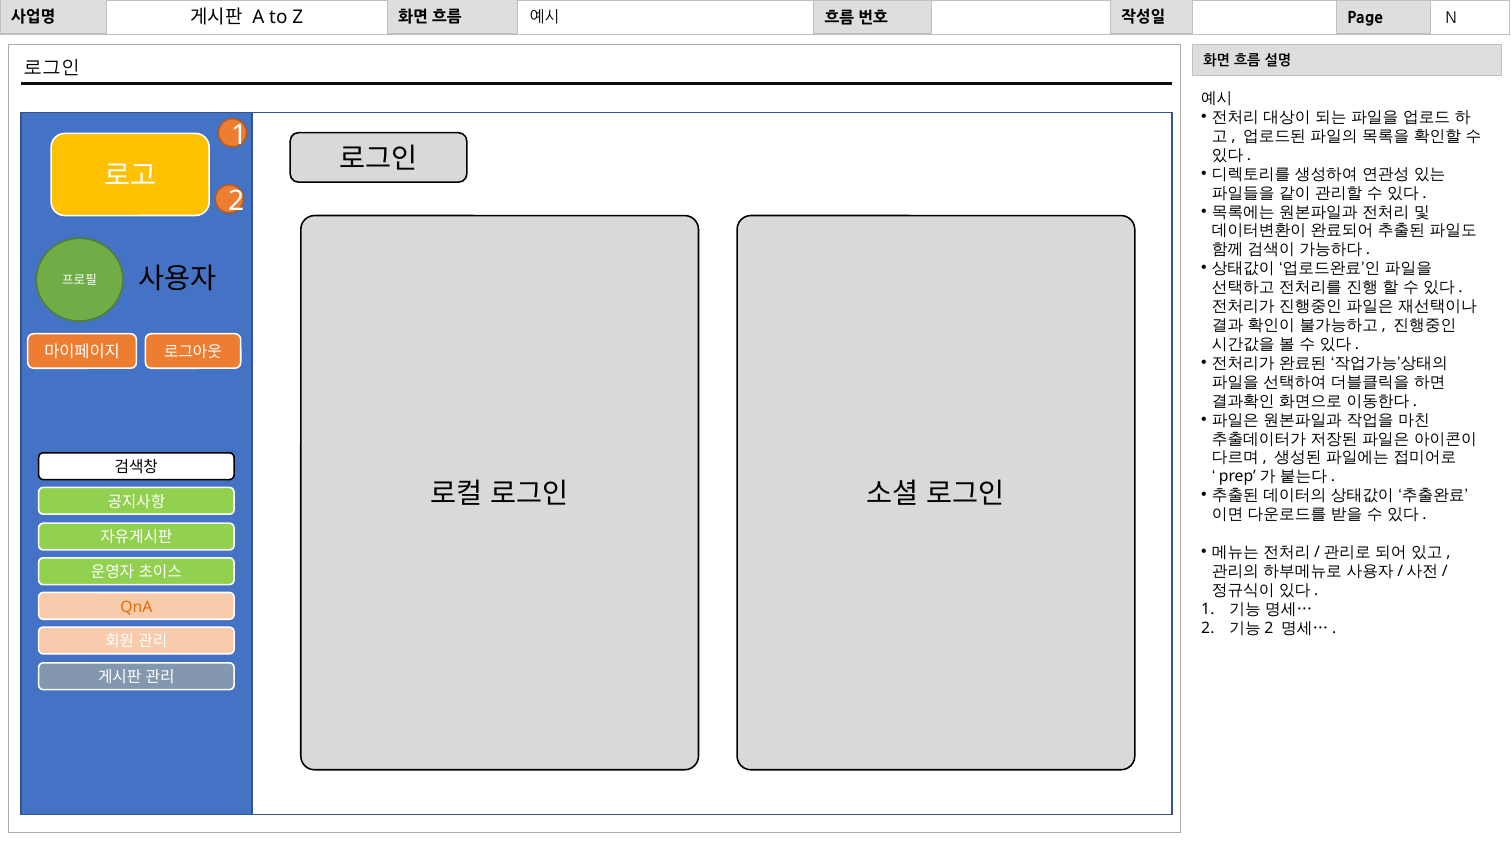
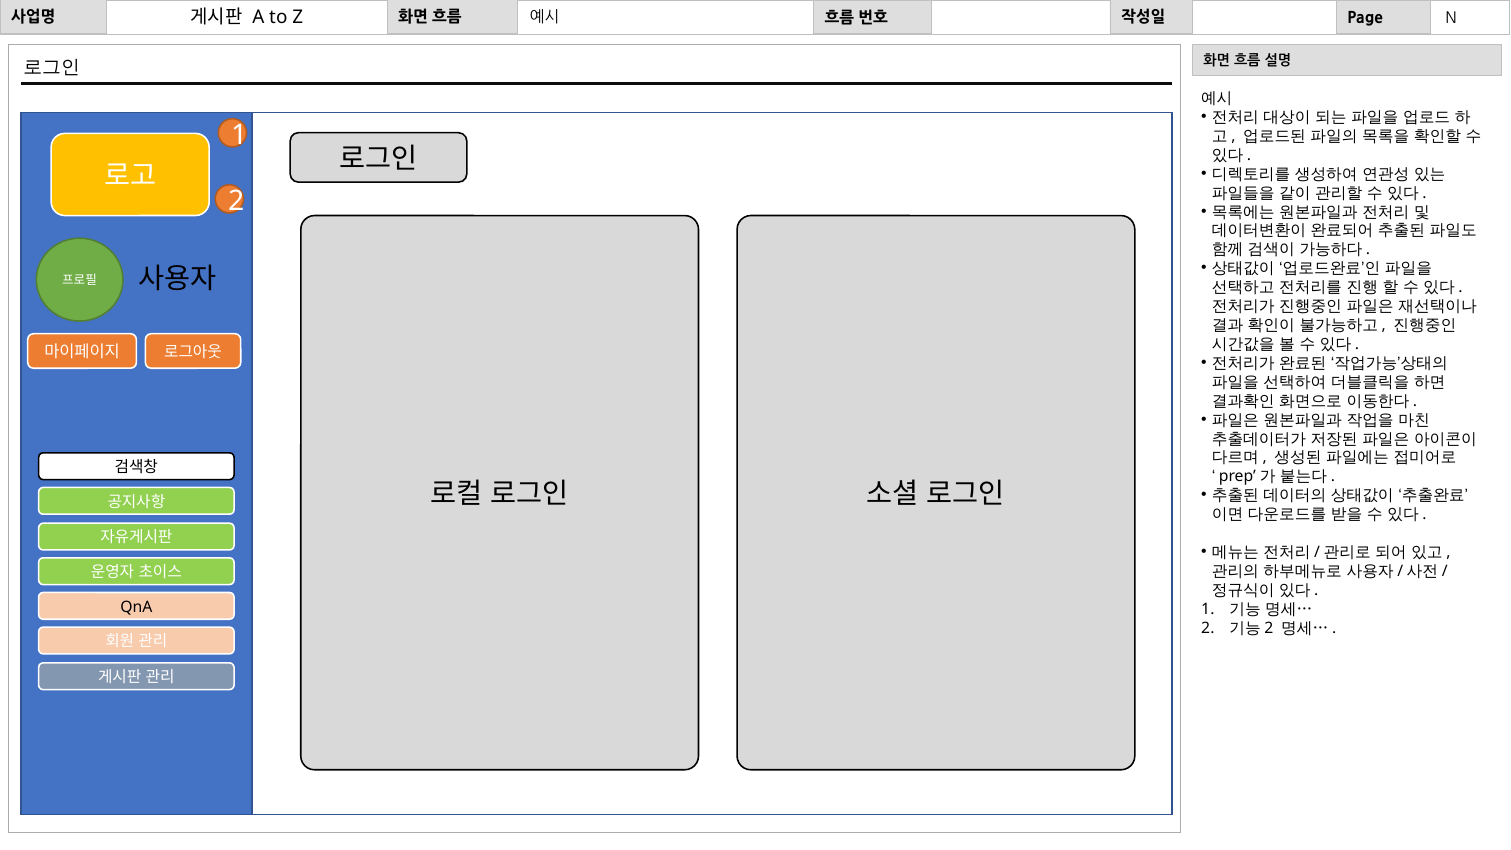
QnA colour: orange -> black (136, 607)
